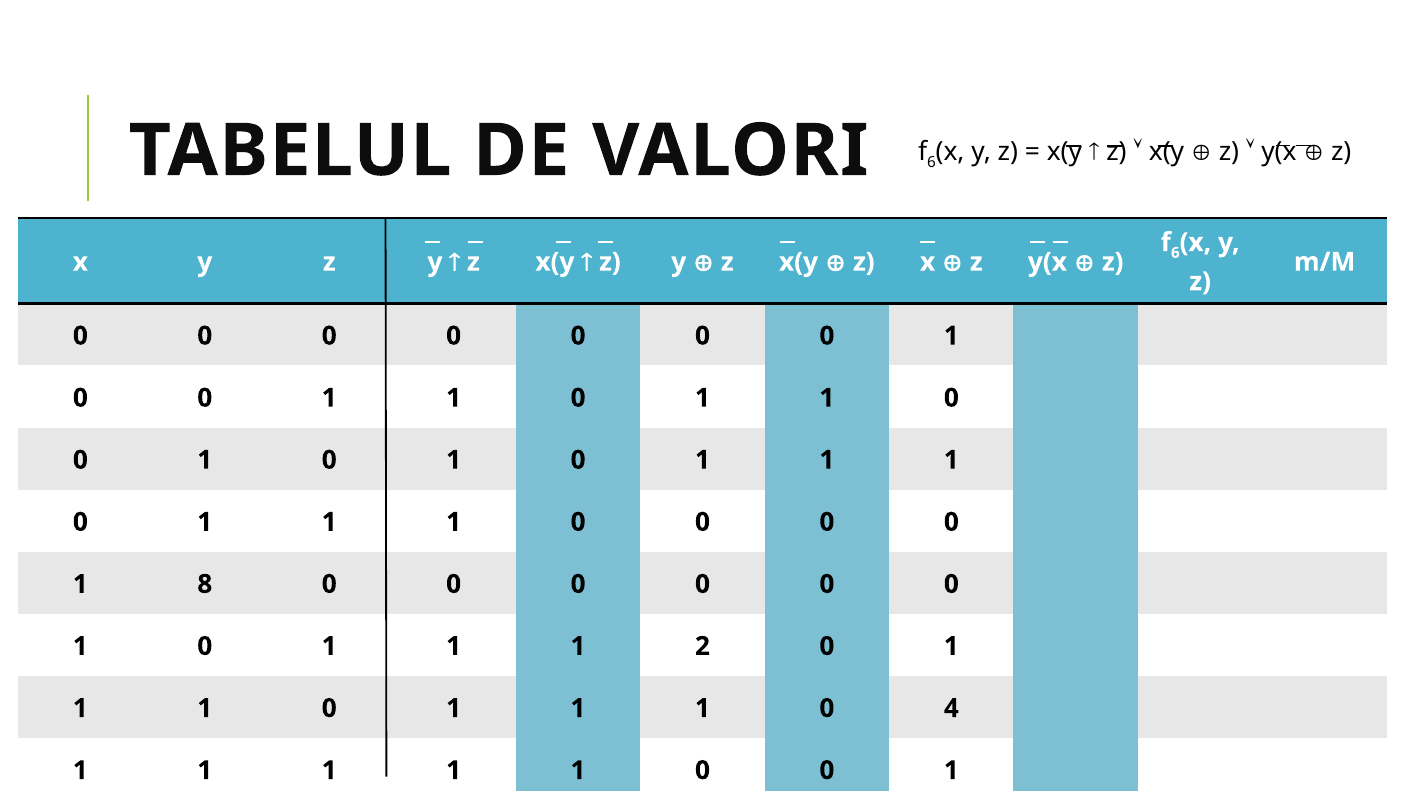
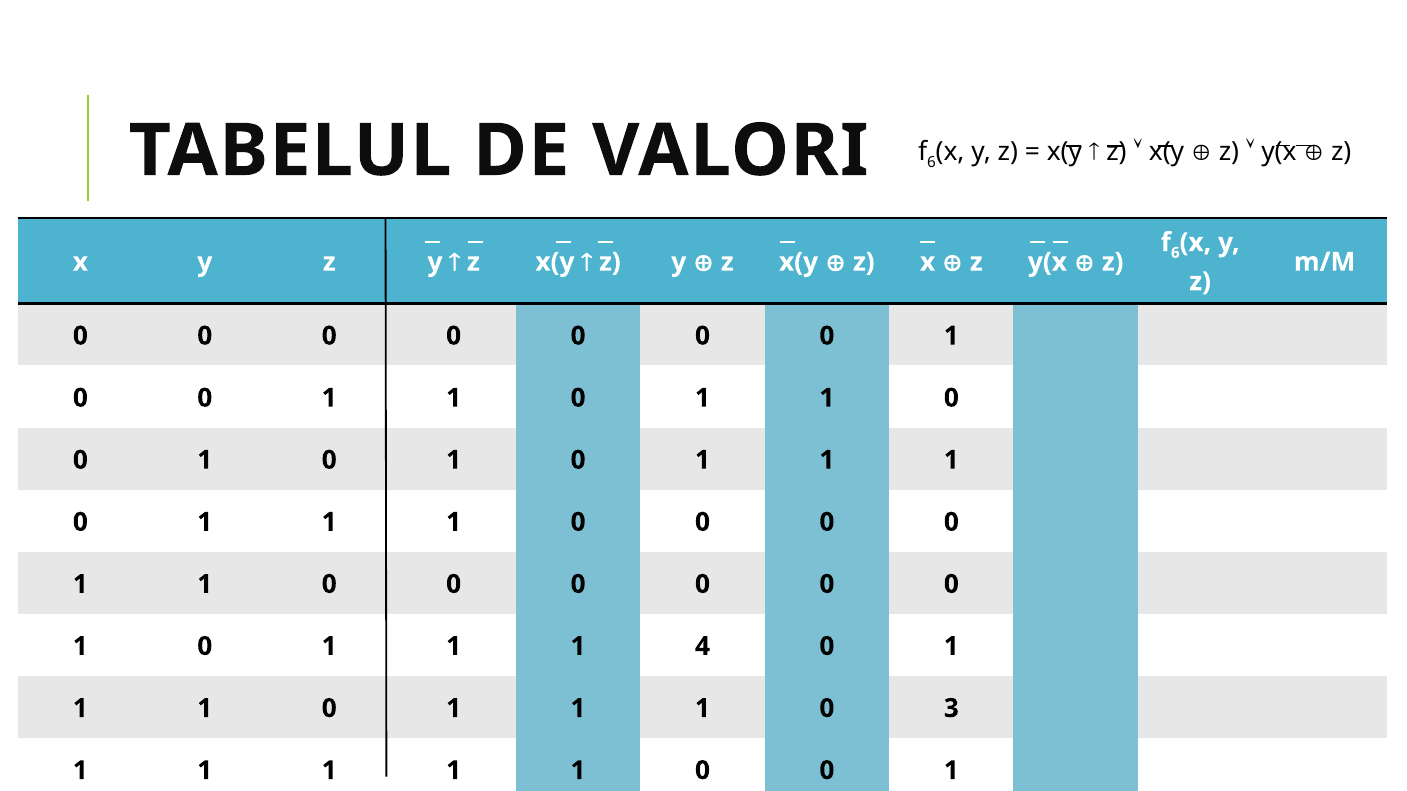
8: 8 -> 1 (205, 584)
2: 2 -> 4 (703, 647)
4: 4 -> 3 (951, 709)
